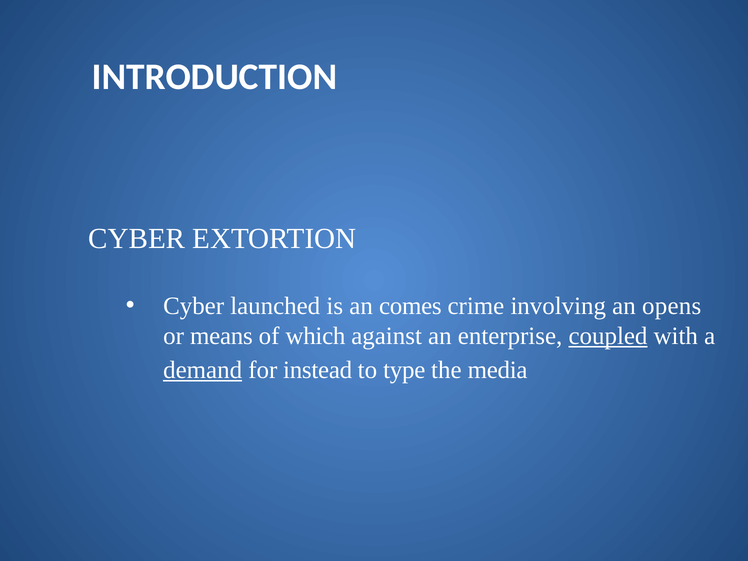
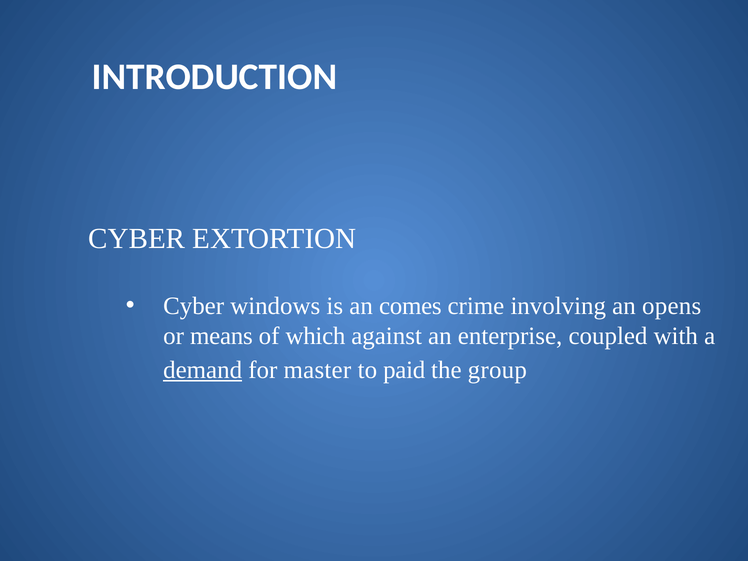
launched: launched -> windows (275, 306)
coupled underline: present -> none (608, 336)
instead: instead -> master (317, 370)
type: type -> paid (404, 370)
media: media -> group (497, 370)
